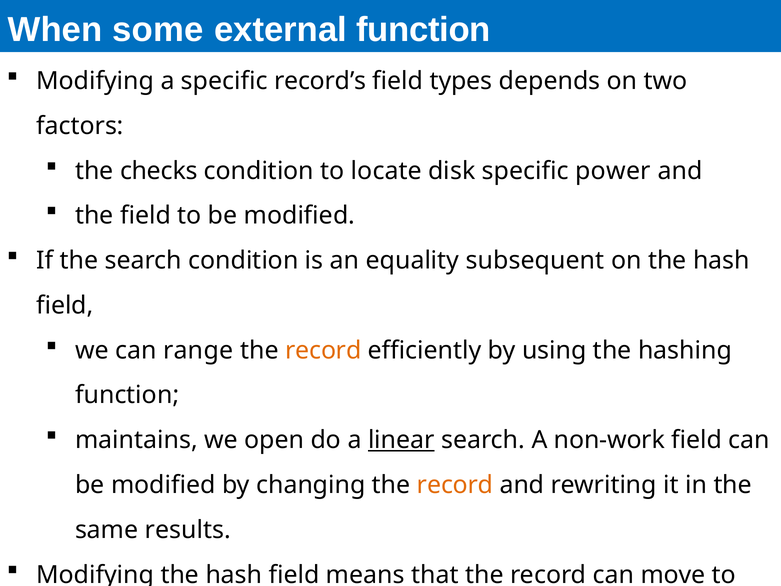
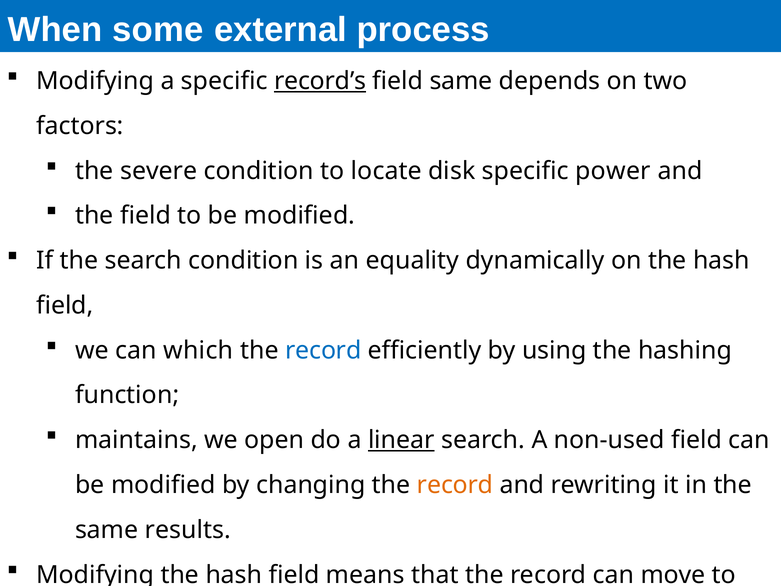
external function: function -> process (423, 30)
record’s underline: none -> present (320, 81)
field types: types -> same (461, 81)
checks: checks -> severe (159, 171)
subsequent: subsequent -> dynamically (535, 261)
can range: range -> which (198, 350)
record colour: orange -> blue (323, 350)
non-work: non-work -> non-used (609, 440)
